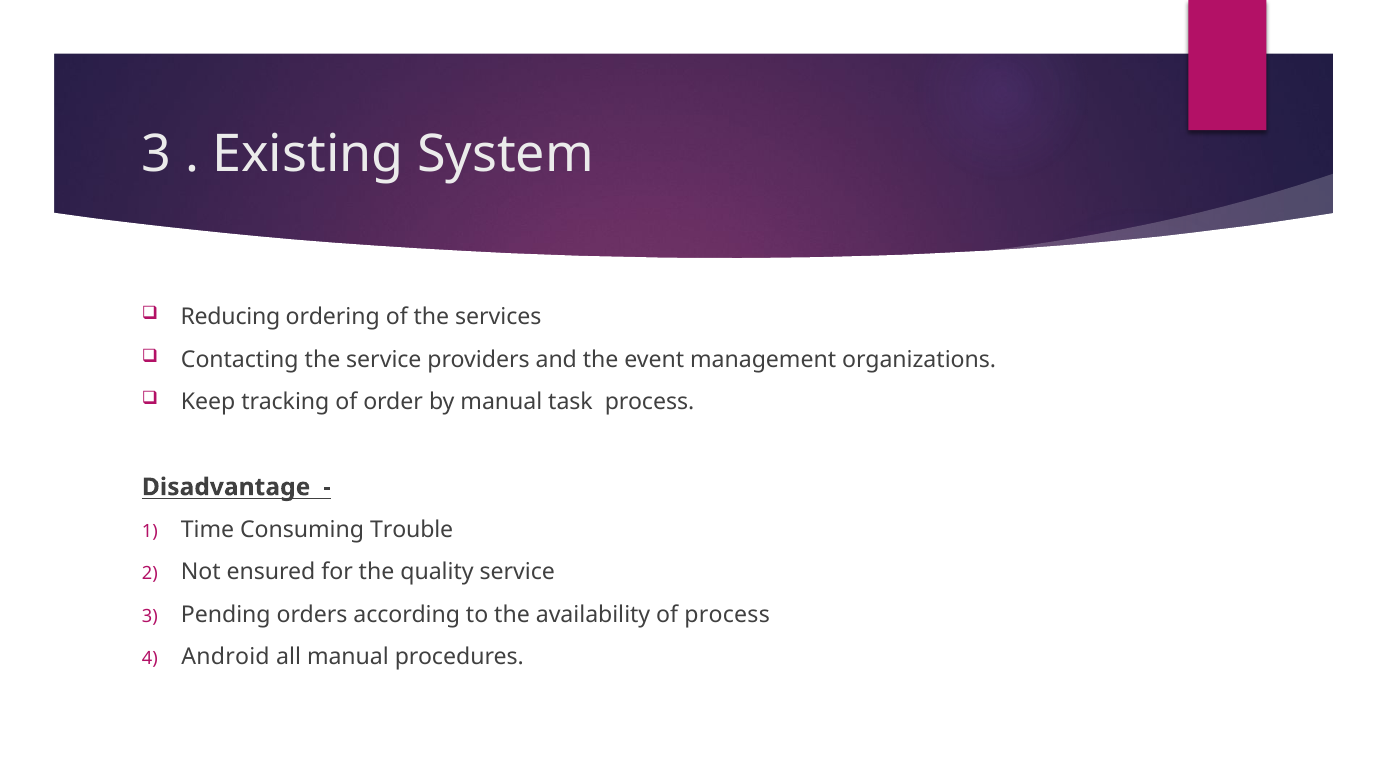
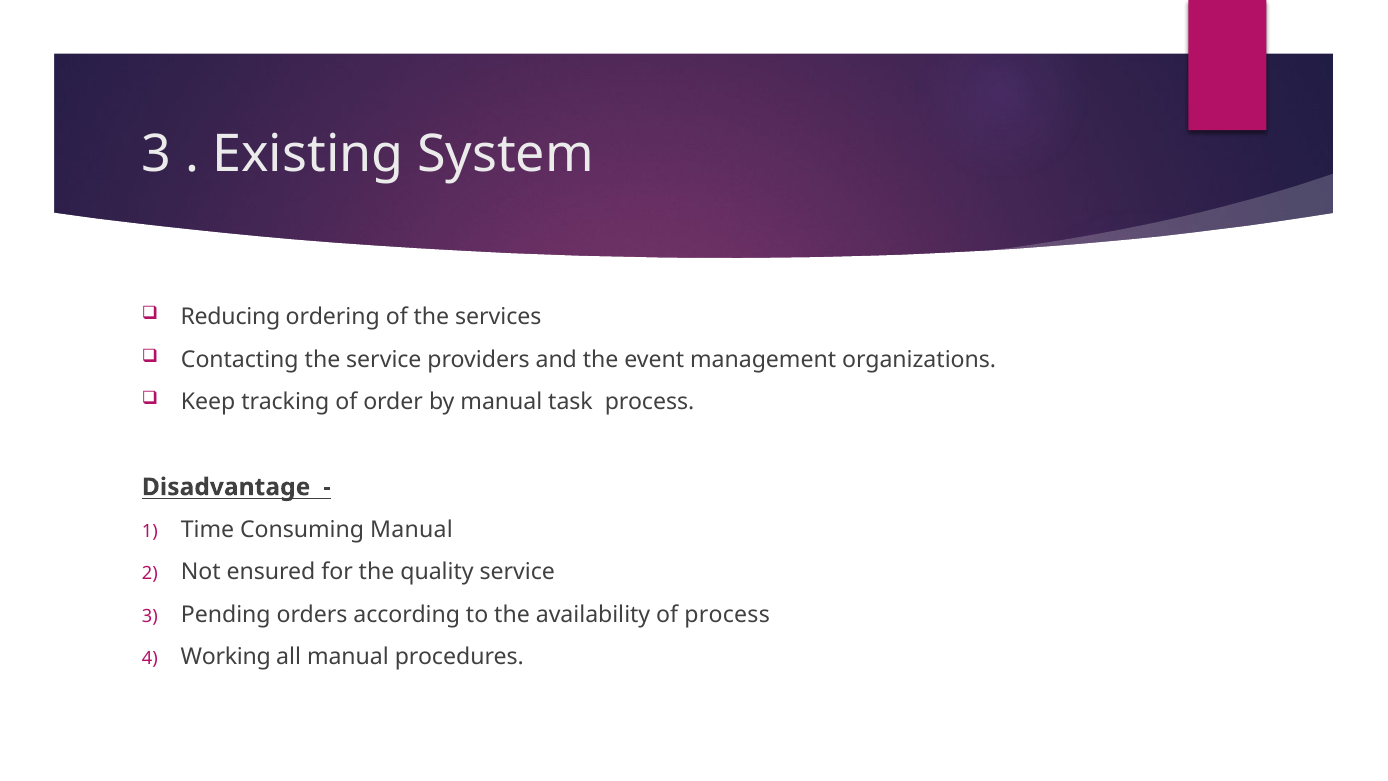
Consuming Trouble: Trouble -> Manual (412, 530)
Android: Android -> Working (226, 657)
